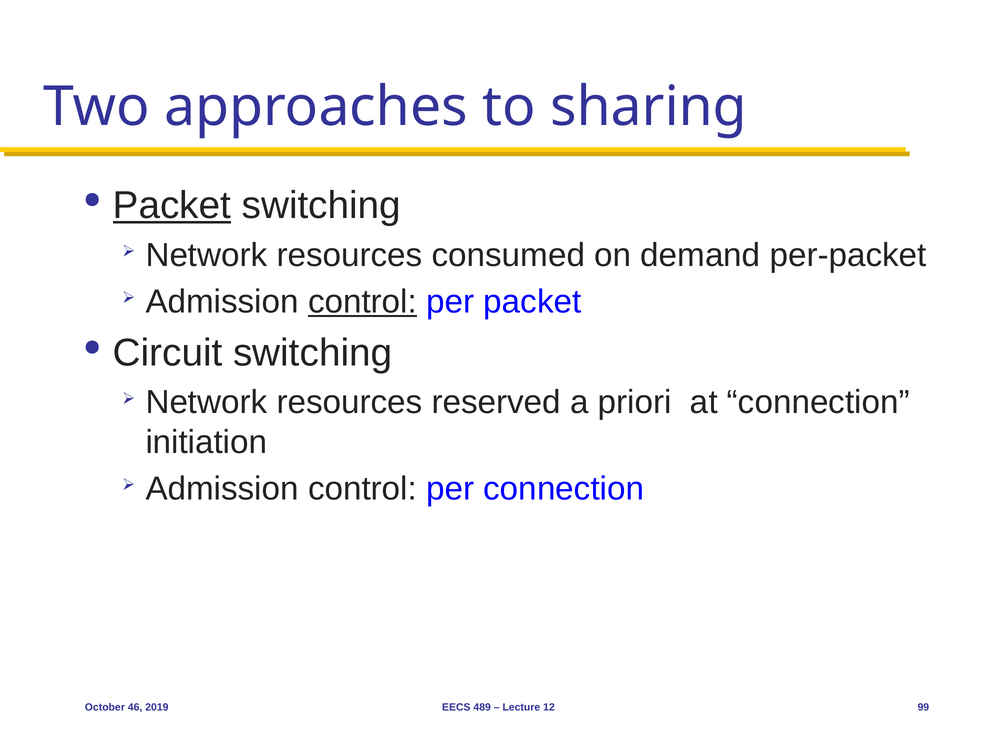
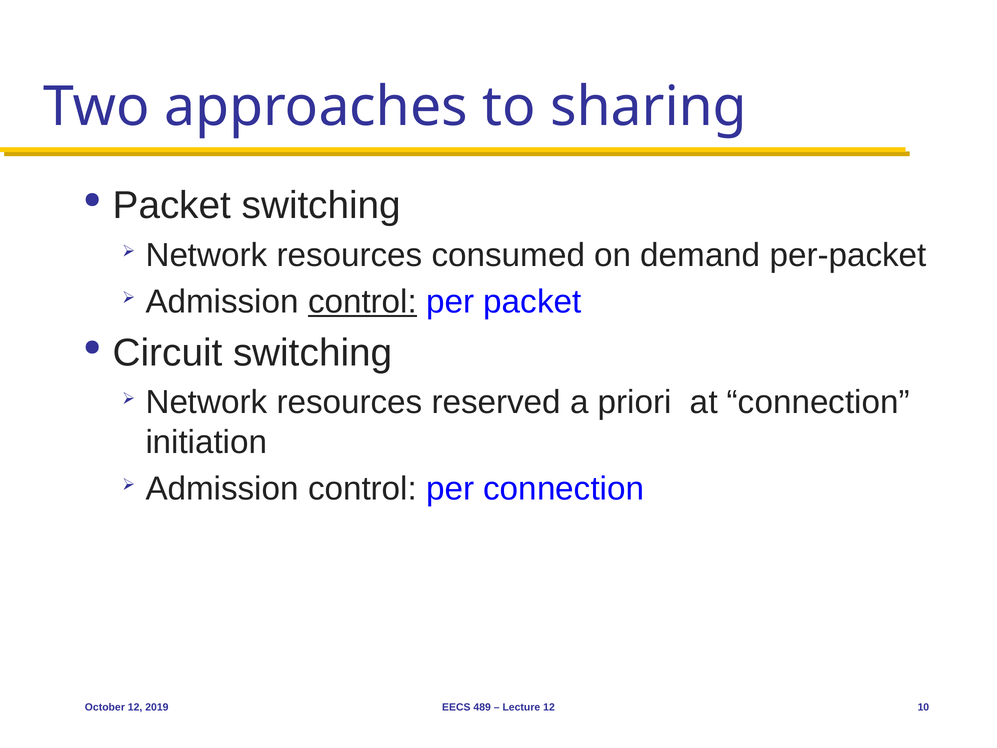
Packet underline: present -> none (172, 205)
October 46: 46 -> 12 (135, 707)
99: 99 -> 10 (923, 707)
